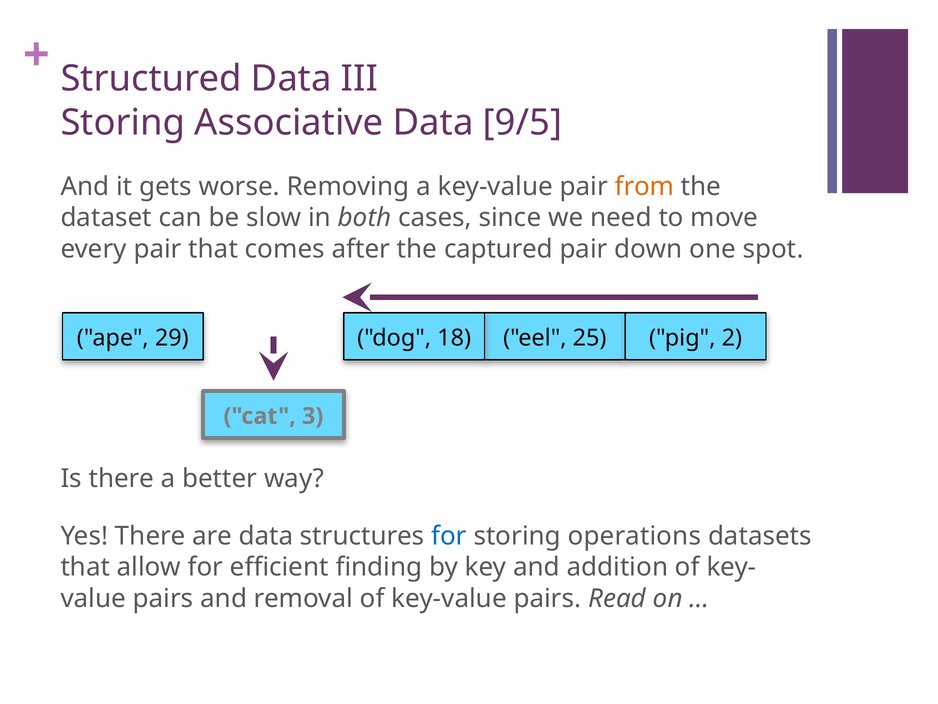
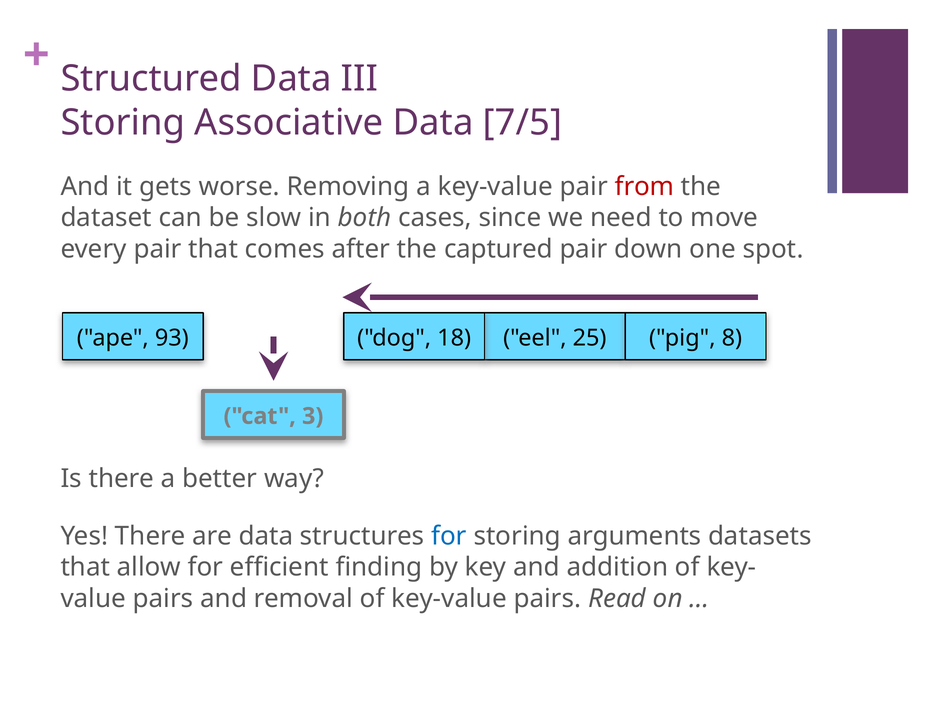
9/5: 9/5 -> 7/5 (522, 123)
from colour: orange -> red (644, 186)
29: 29 -> 93 (172, 338)
2: 2 -> 8 (732, 338)
operations: operations -> arguments (634, 536)
